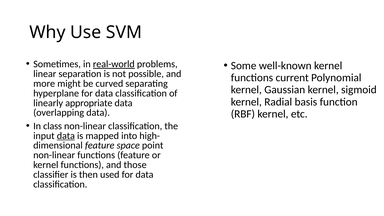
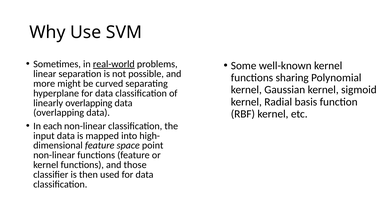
current: current -> sharing (292, 78)
linearly appropriate: appropriate -> overlapping (89, 103)
class: class -> each (53, 126)
data underline: present -> none (66, 136)
